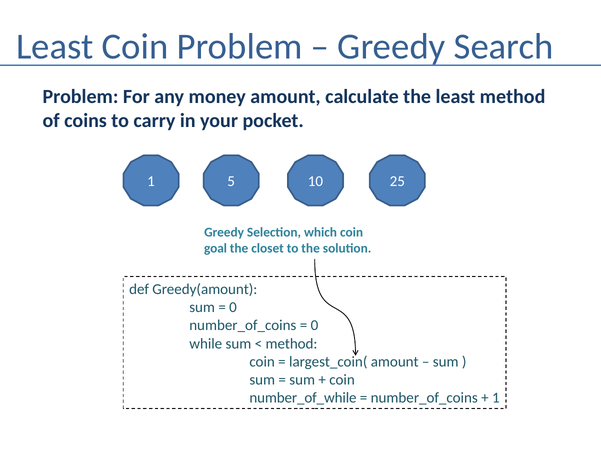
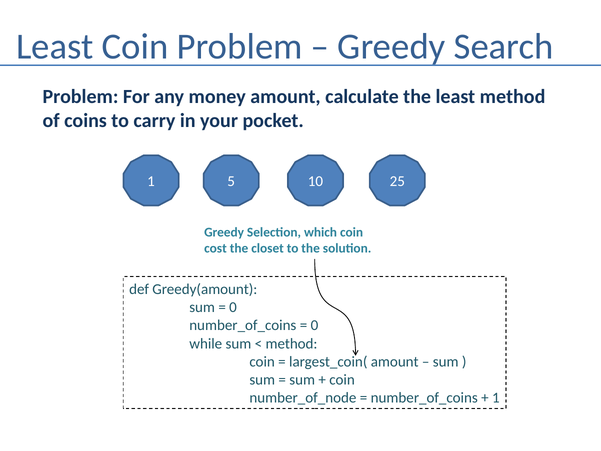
goal: goal -> cost (215, 248)
number_of_while: number_of_while -> number_of_node (303, 397)
